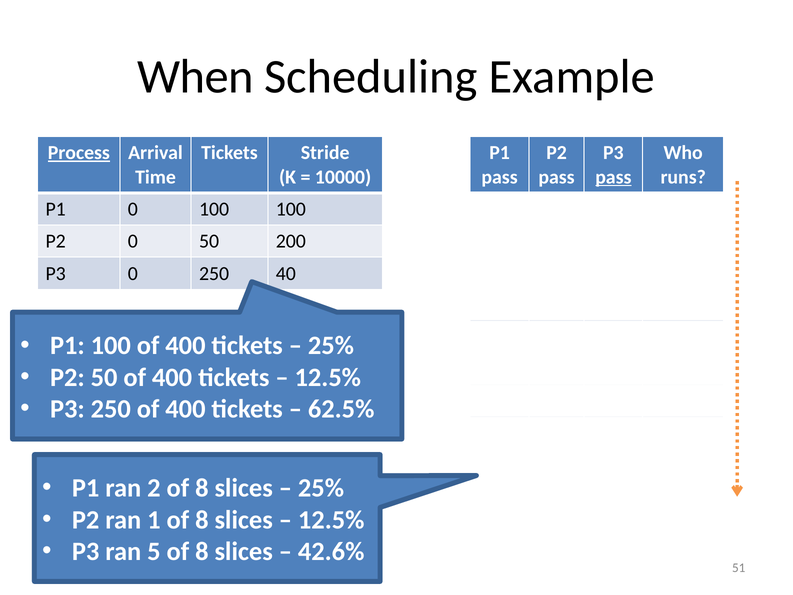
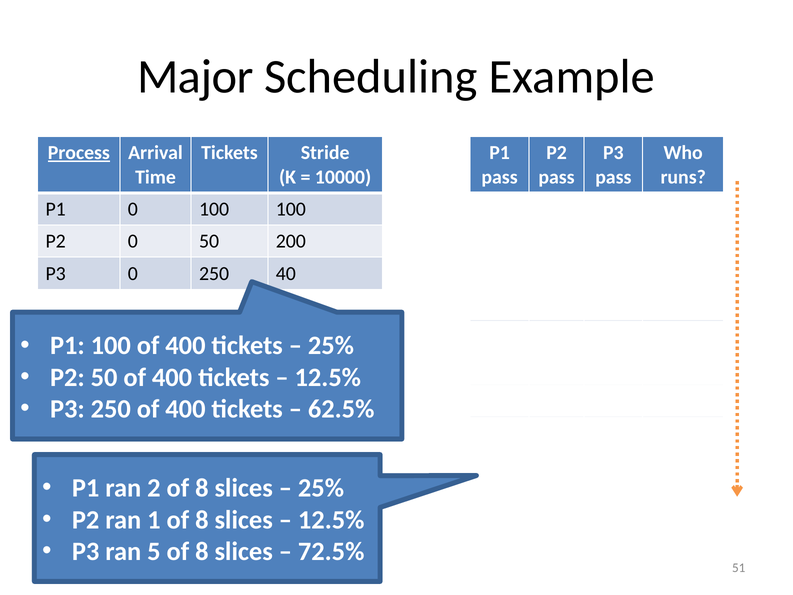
When: When -> Major (195, 77)
pass underline: present -> none (613, 177)
42.6%: 42.6% -> 72.5% (331, 551)
